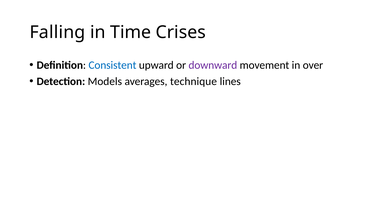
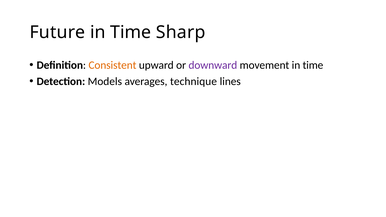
Falling: Falling -> Future (57, 32)
Crises: Crises -> Sharp (181, 32)
Consistent colour: blue -> orange (112, 65)
movement in over: over -> time (313, 65)
